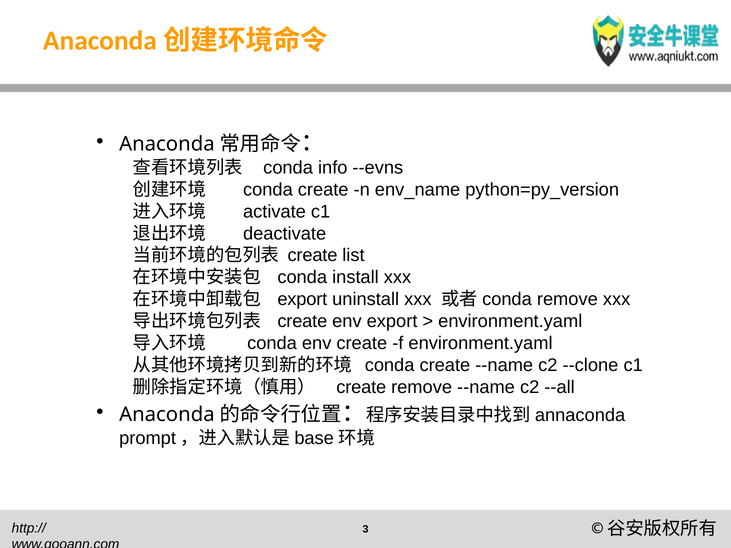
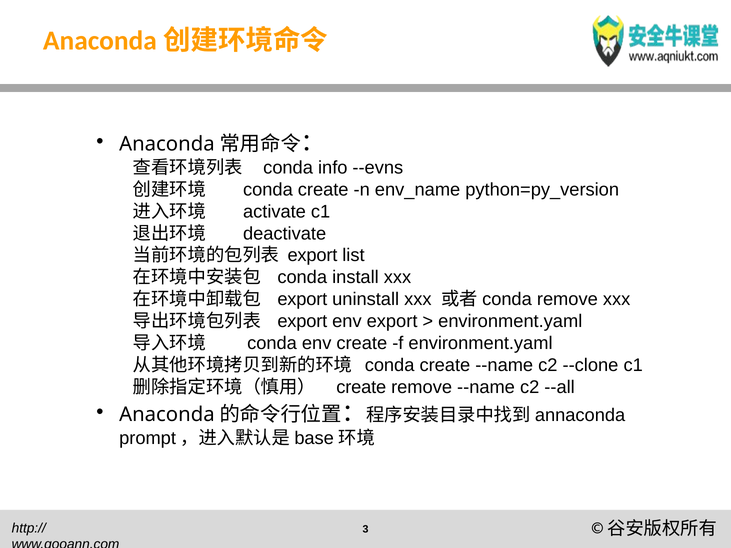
create: create -> export (312, 256)
create: create -> export (302, 321)
